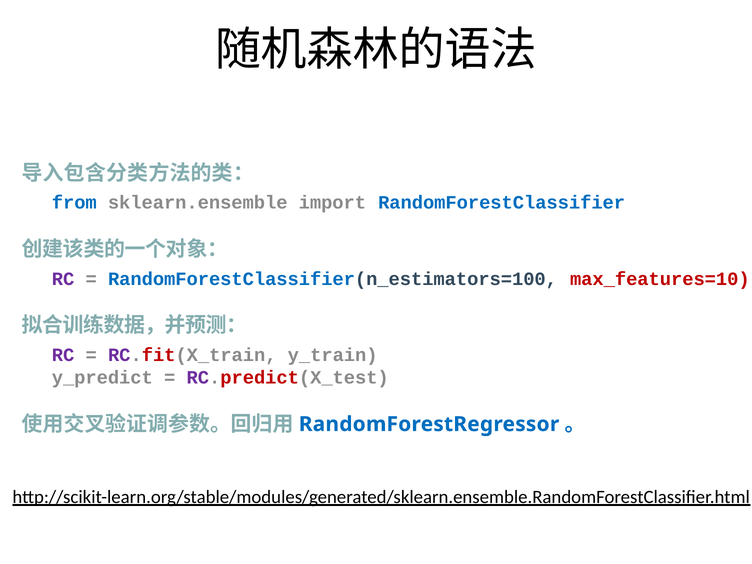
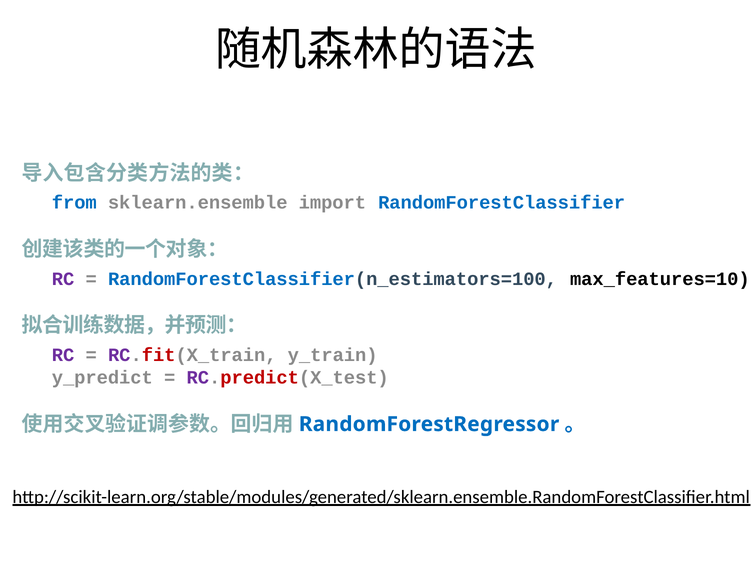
max_features=10 colour: red -> black (660, 279)
